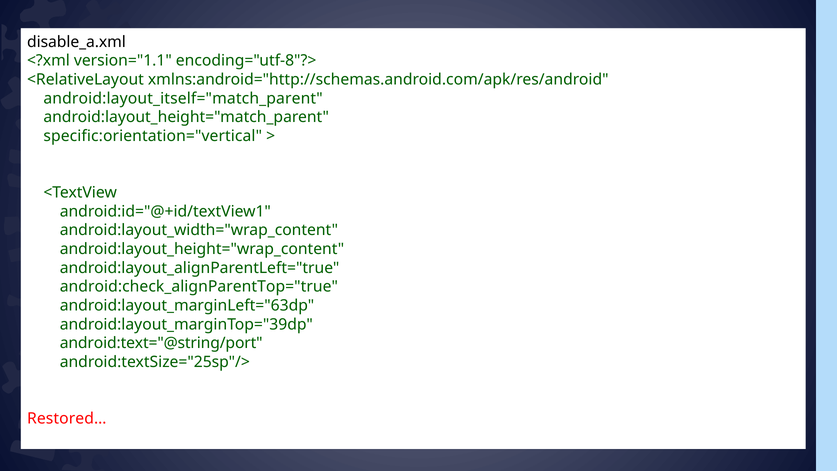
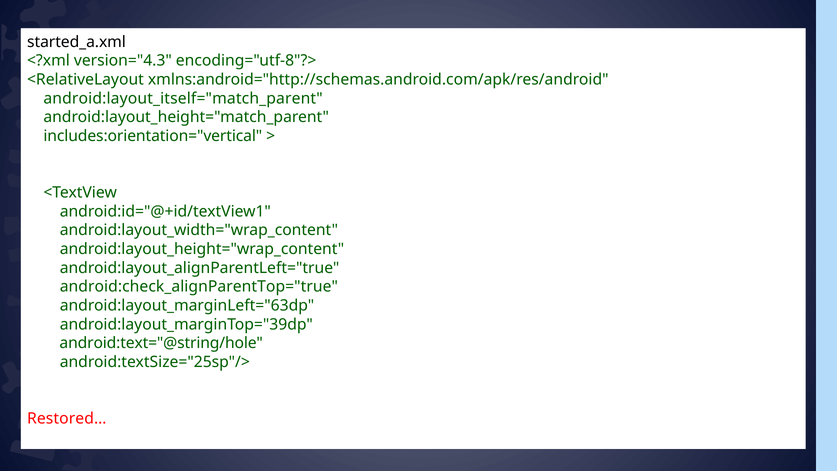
disable_a.xml: disable_a.xml -> started_a.xml (76, 42)
version="1.1: version="1.1 -> version="4.3 (123, 61)
specific:orientation="vertical: specific:orientation="vertical -> includes:orientation="vertical (153, 136)
android:text="@string/port: android:text="@string/port -> android:text="@string/hole (161, 343)
